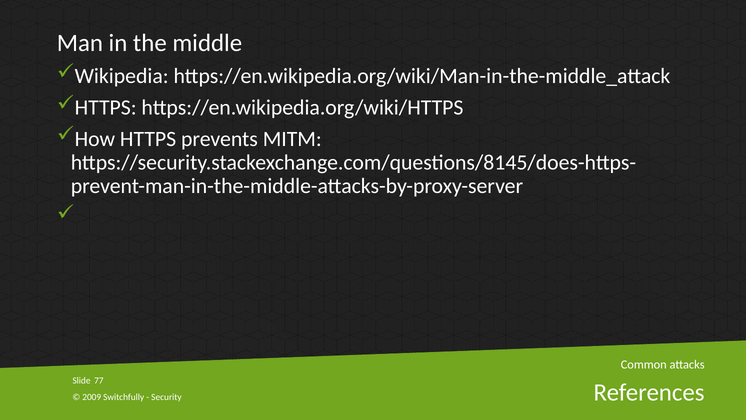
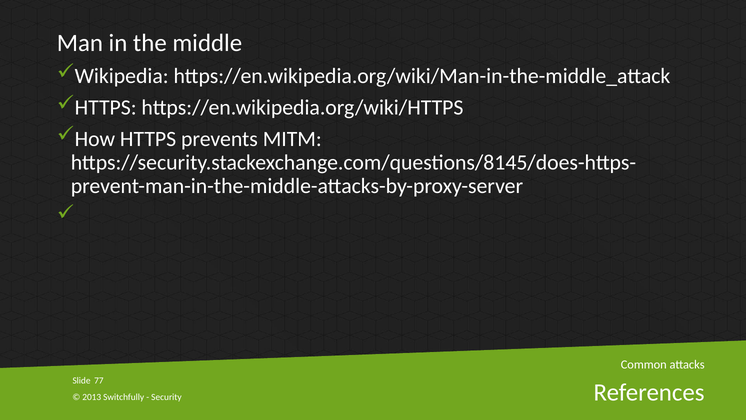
2009: 2009 -> 2013 (92, 397)
